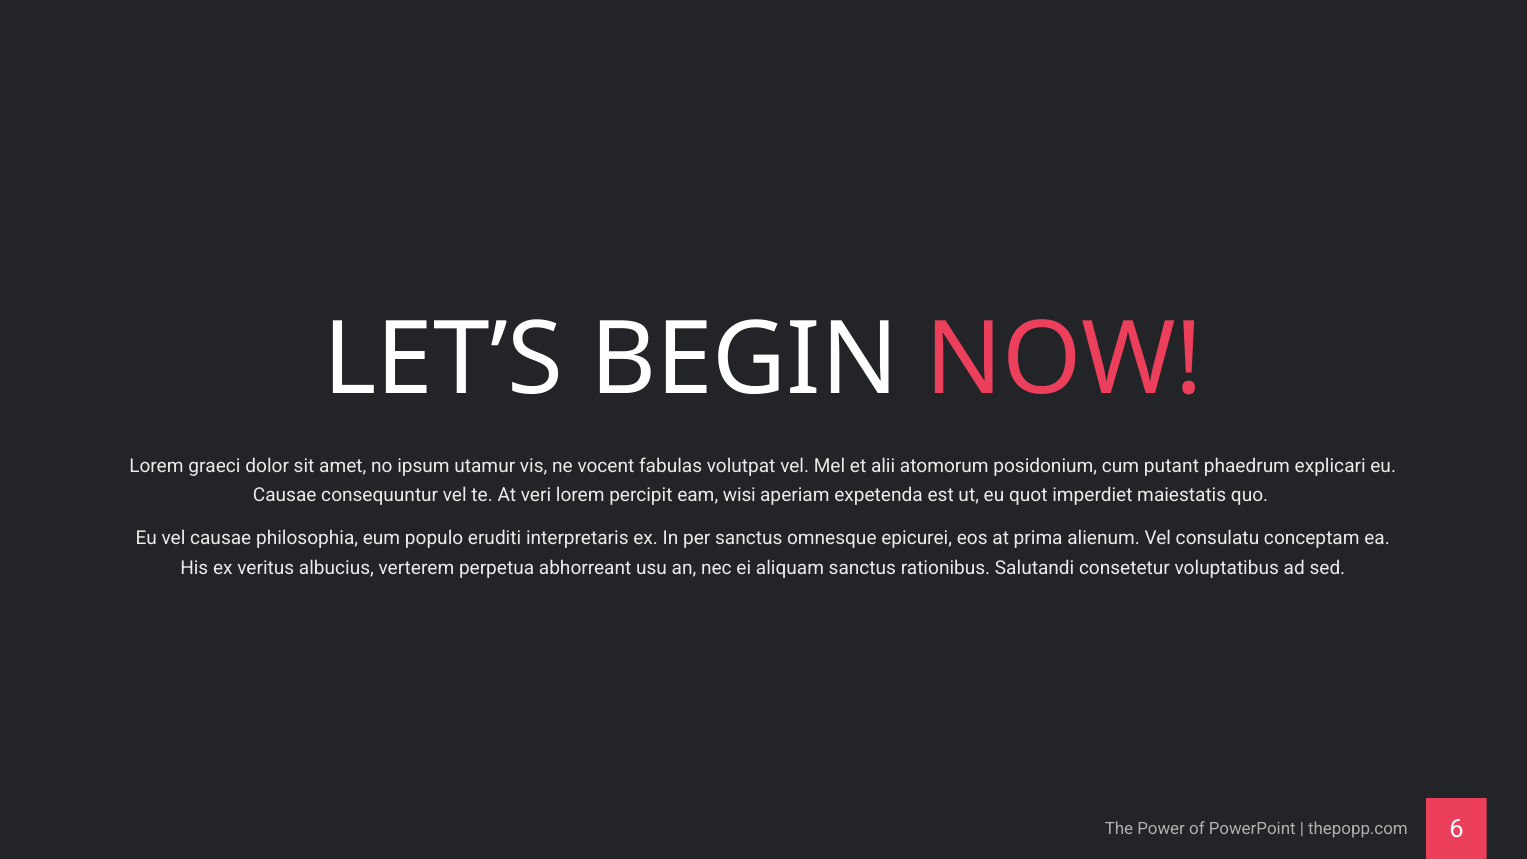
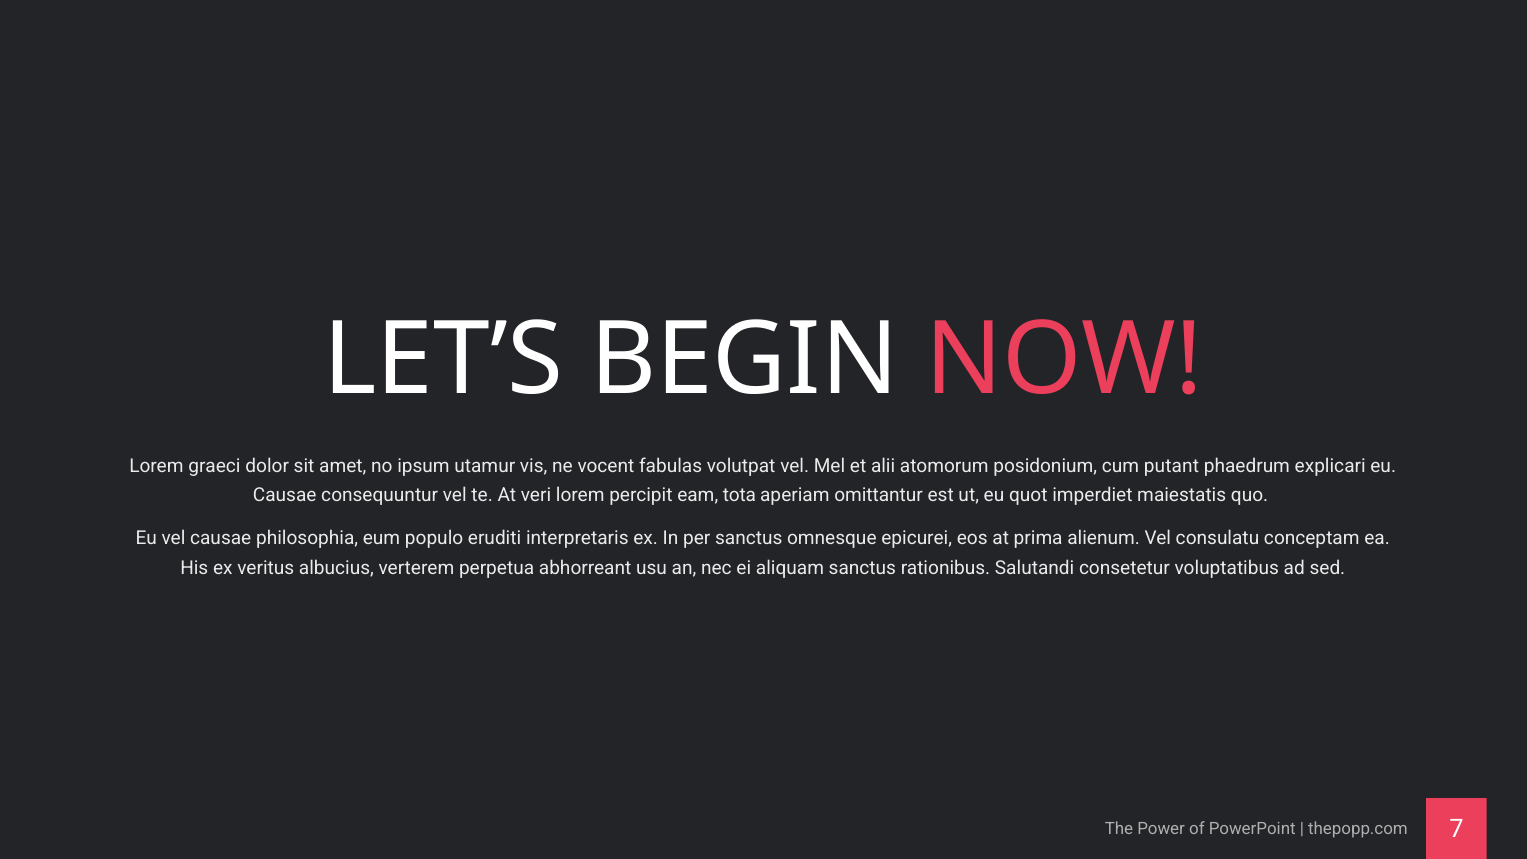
wisi: wisi -> tota (739, 496)
expetenda: expetenda -> omittantur (879, 496)
6: 6 -> 7 (1456, 829)
